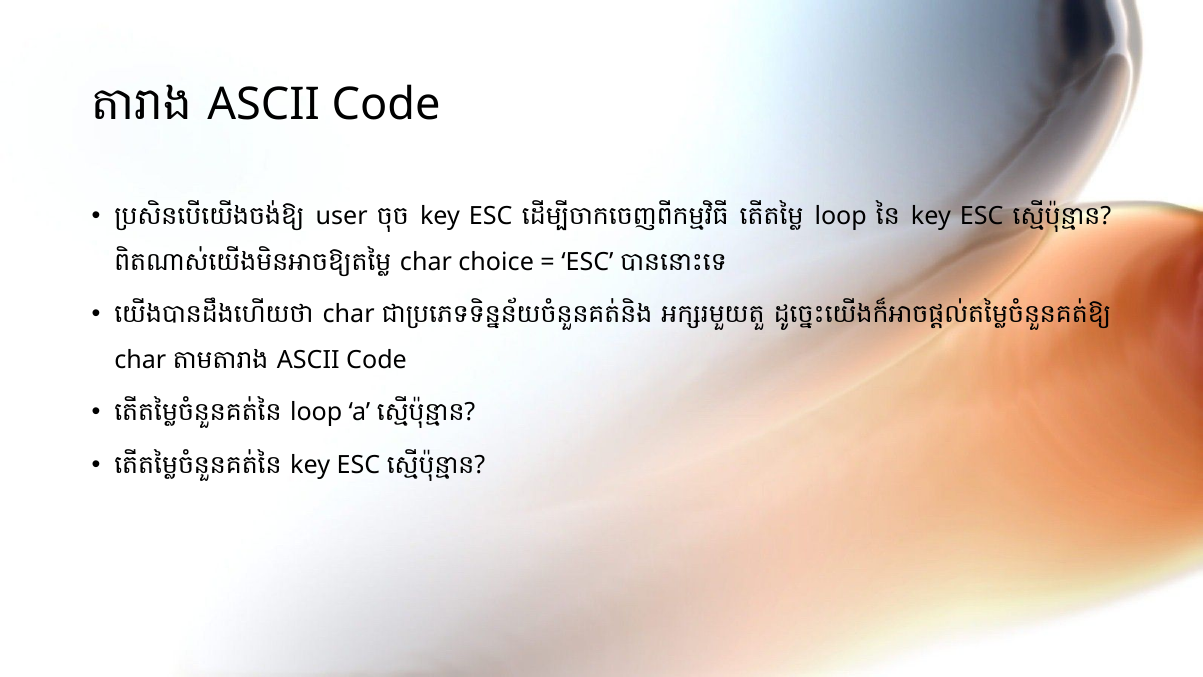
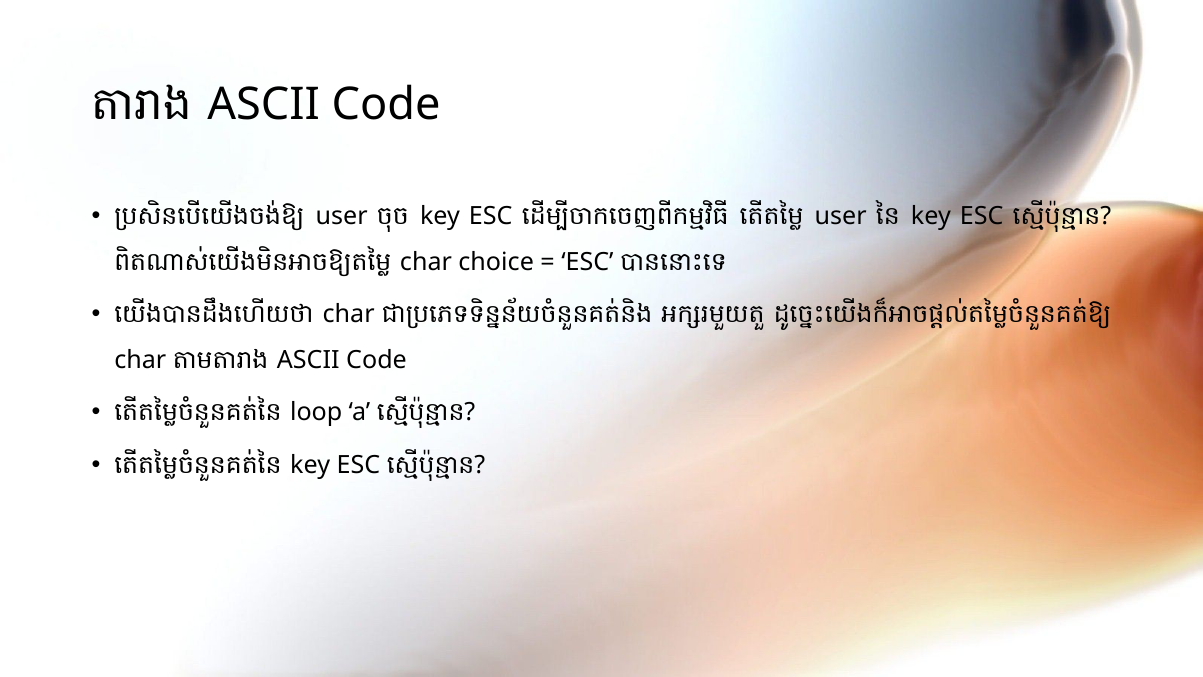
loop: loop -> user (841, 217)
